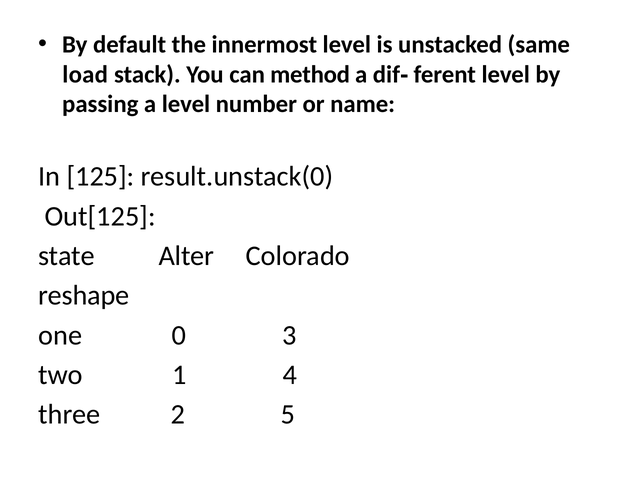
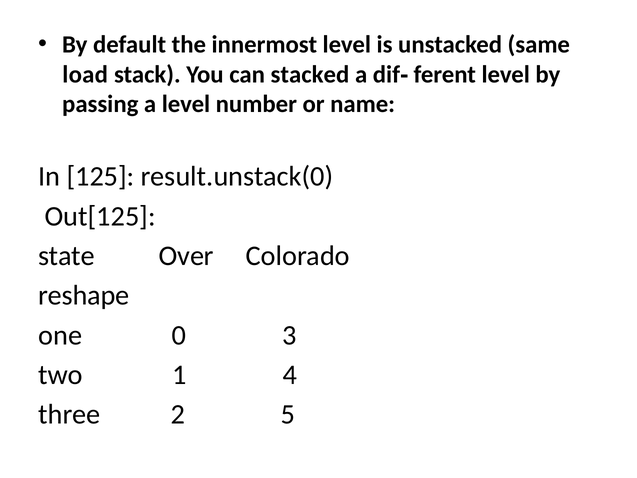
method: method -> stacked (310, 74)
Alter: Alter -> Over (186, 256)
